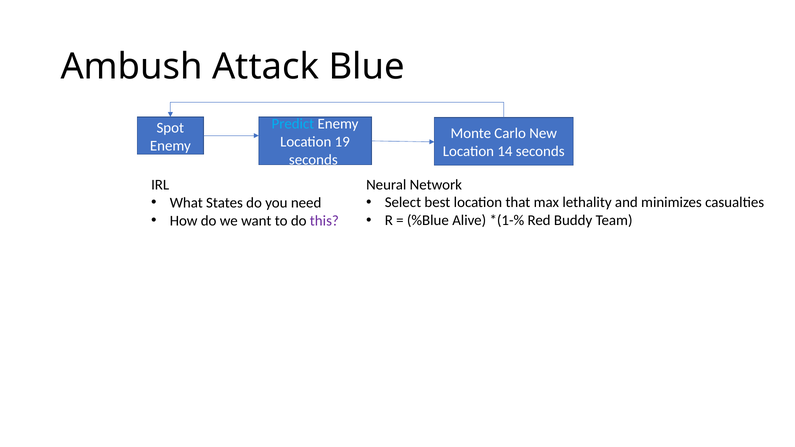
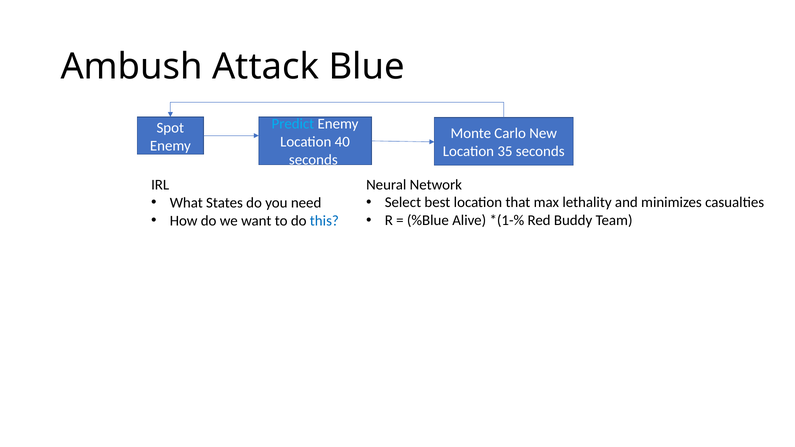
19: 19 -> 40 (342, 142)
14: 14 -> 35 (505, 151)
this colour: purple -> blue (324, 221)
